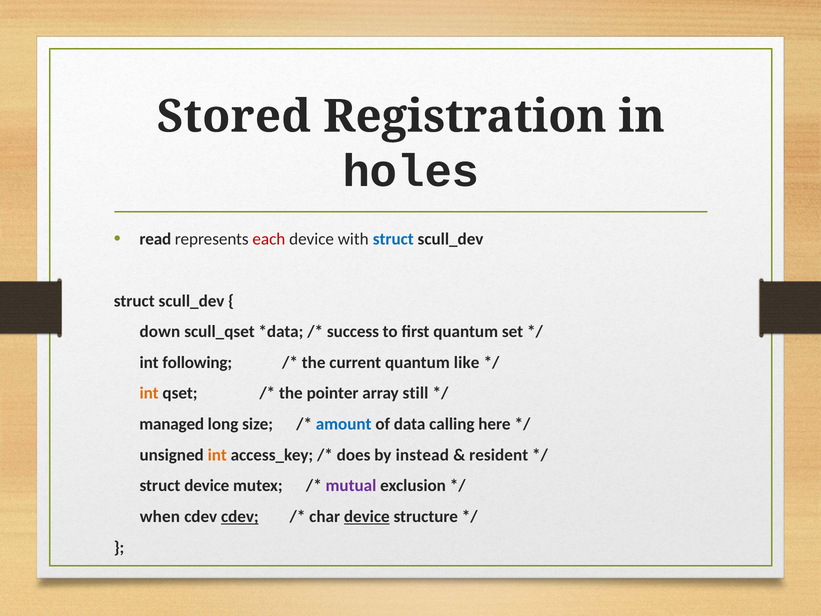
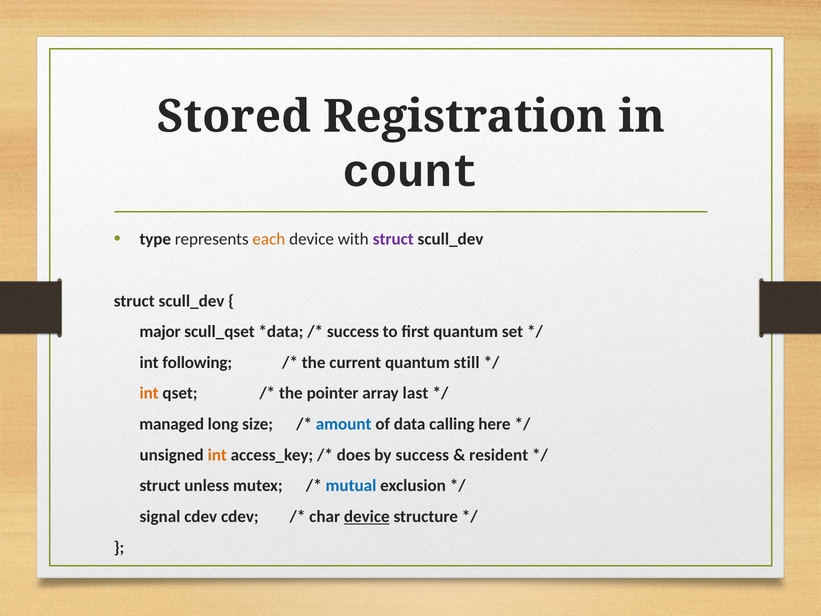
holes: holes -> count (411, 171)
read: read -> type (155, 239)
each colour: red -> orange (269, 239)
struct colour: blue -> purple (393, 239)
down: down -> major (160, 332)
like: like -> still (467, 362)
still: still -> last (415, 393)
by instead: instead -> success (422, 455)
struct device: device -> unless (207, 486)
mutual colour: purple -> blue (351, 486)
when: when -> signal (160, 516)
cdev underline: present -> none (240, 516)
